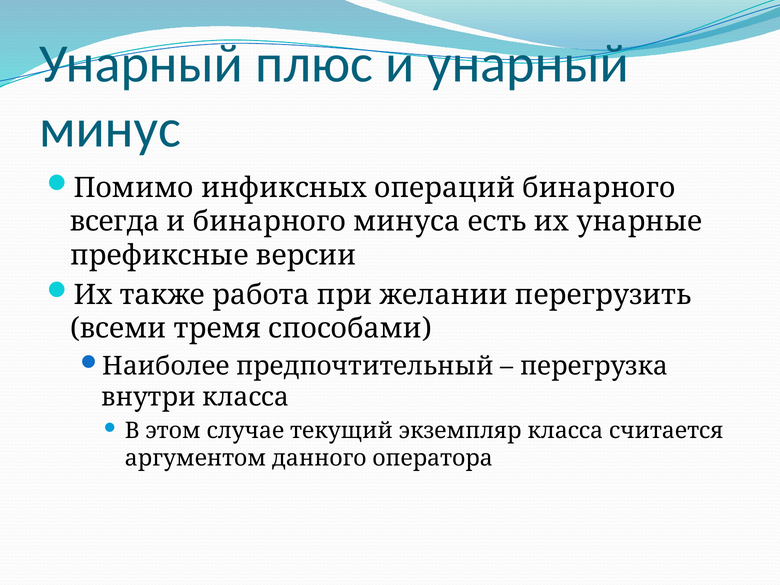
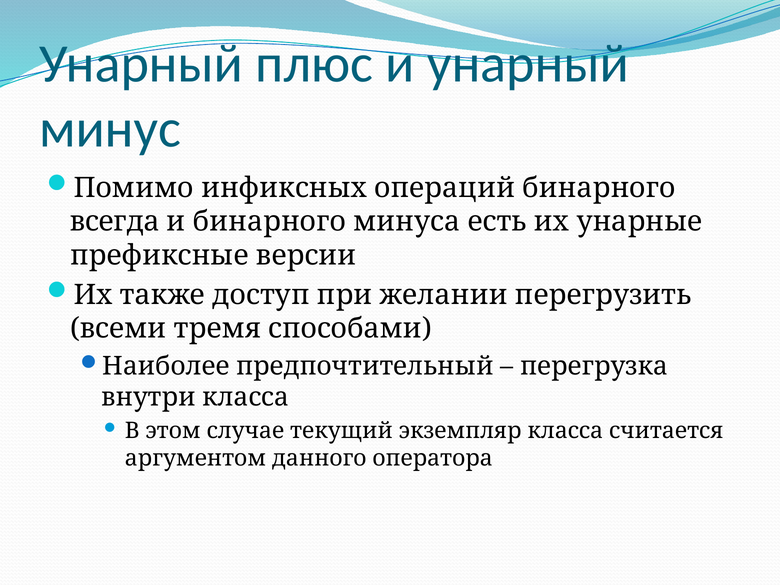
работа: работа -> доступ (261, 295)
